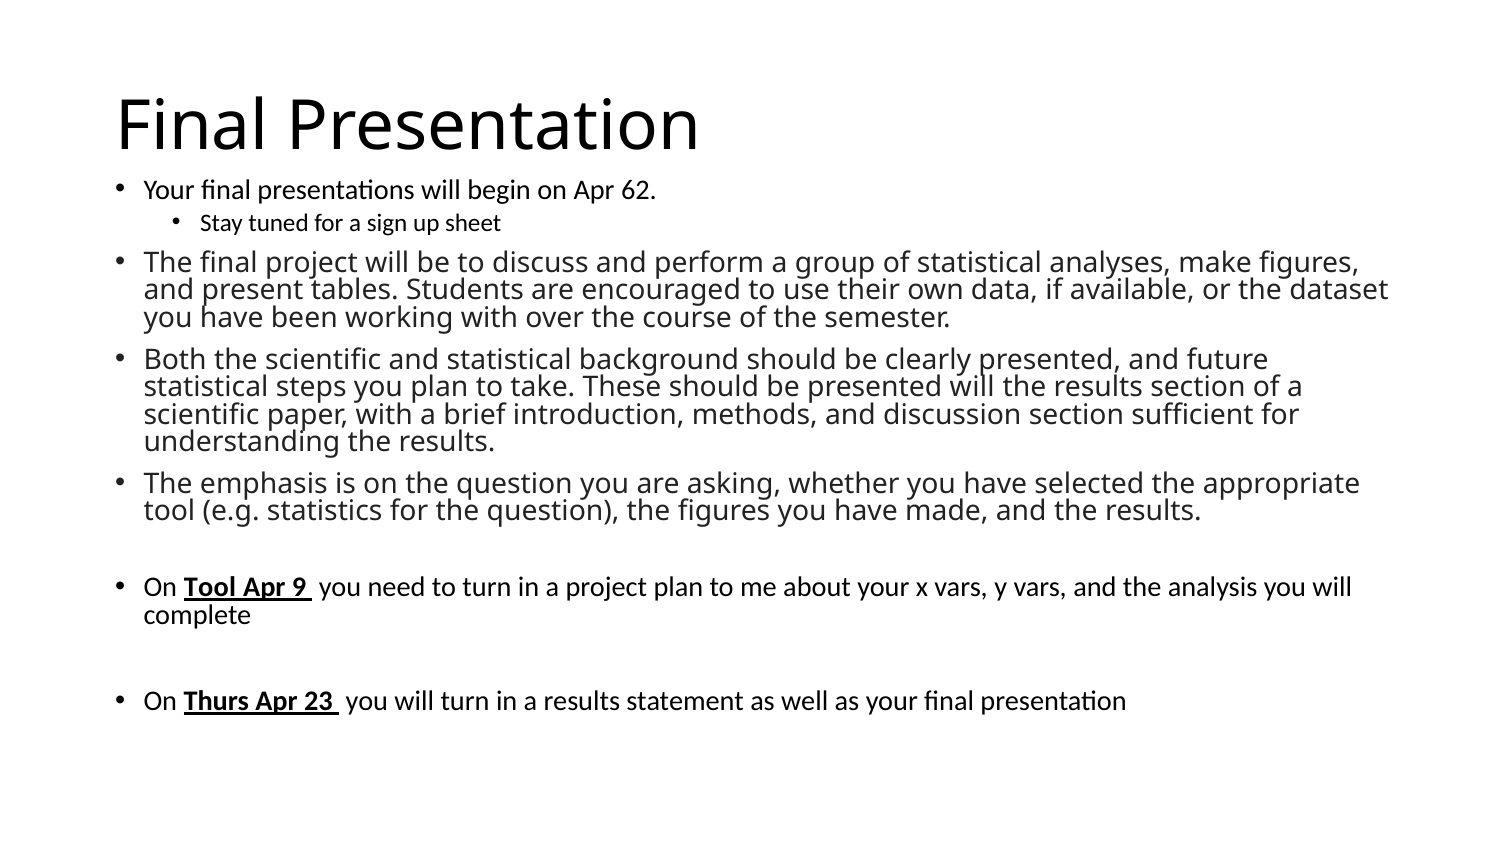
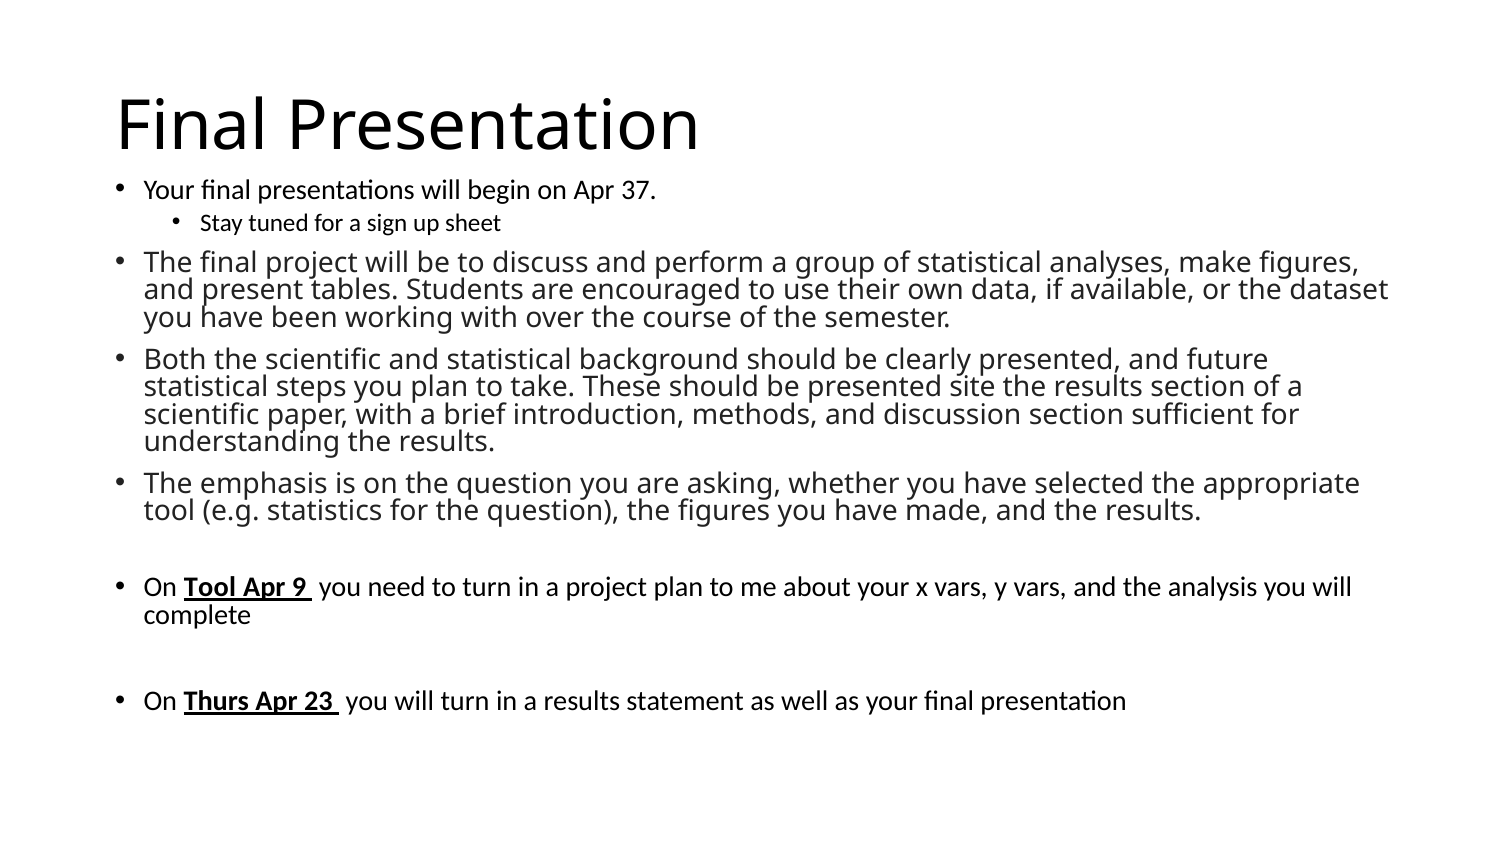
62: 62 -> 37 (639, 190)
presented will: will -> site (973, 387)
